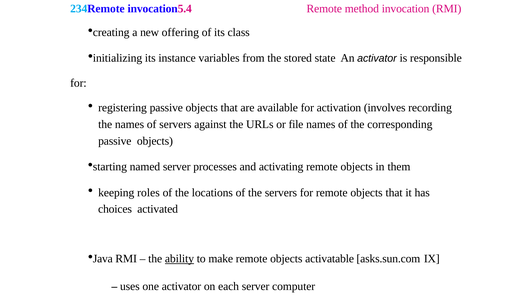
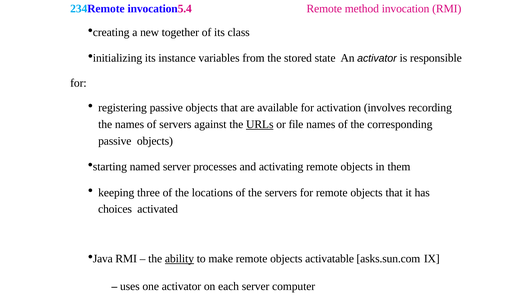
offering: offering -> together (180, 32)
URLs underline: none -> present (260, 124)
roles: roles -> three (148, 192)
